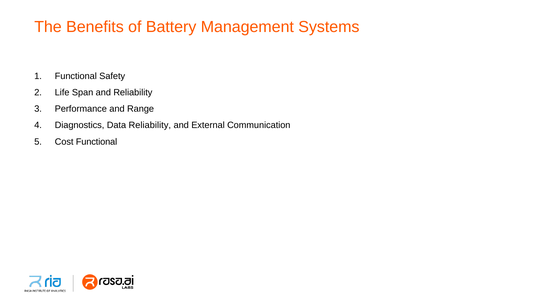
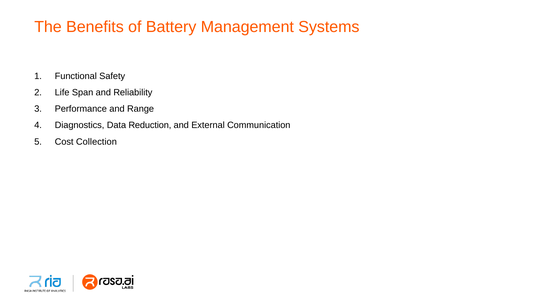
Data Reliability: Reliability -> Reduction (150, 125)
Cost Functional: Functional -> Collection (96, 142)
